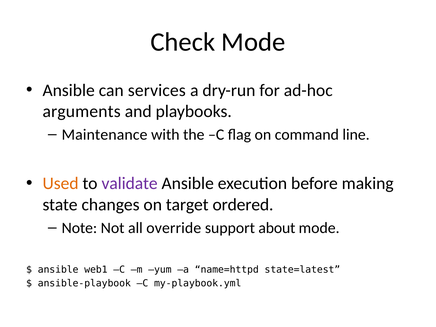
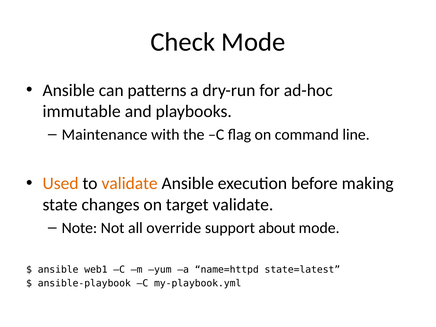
services: services -> patterns (157, 90)
arguments: arguments -> immutable (82, 111)
validate colour: purple -> orange (130, 184)
target ordered: ordered -> validate (243, 205)
